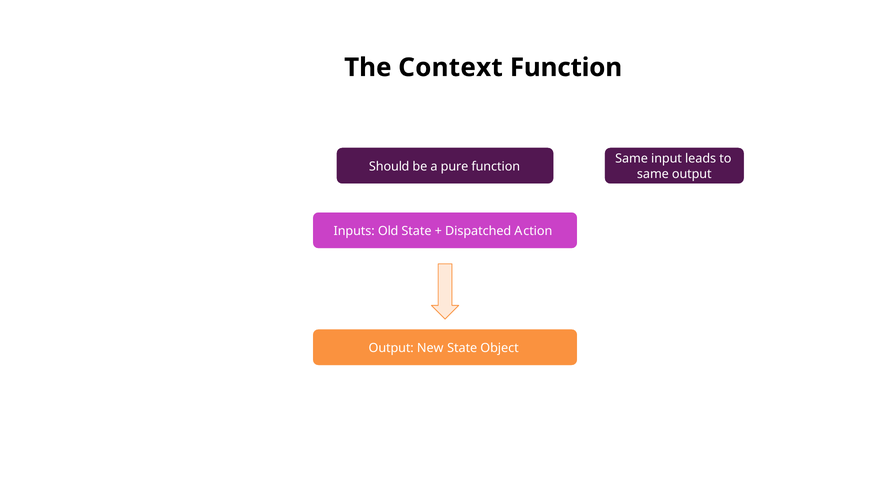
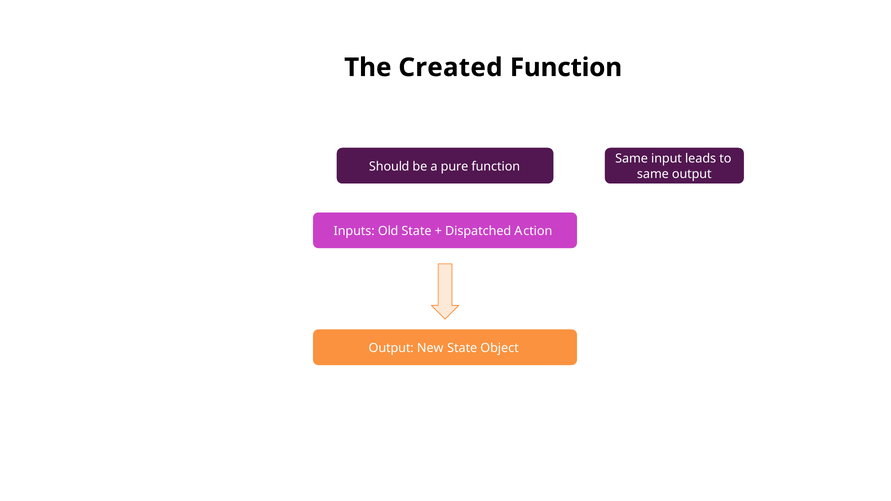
Context: Context -> Created (450, 68)
